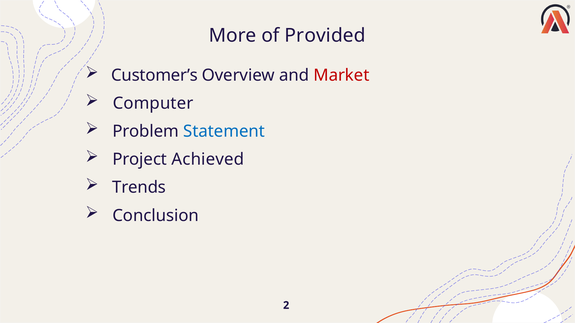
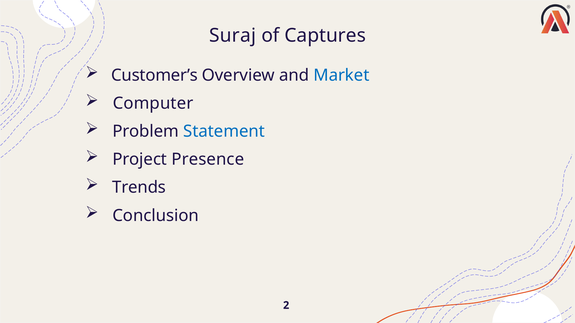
More: More -> Suraj (233, 36)
Provided: Provided -> Captures (325, 36)
Market colour: red -> blue (341, 75)
Achieved: Achieved -> Presence (208, 160)
